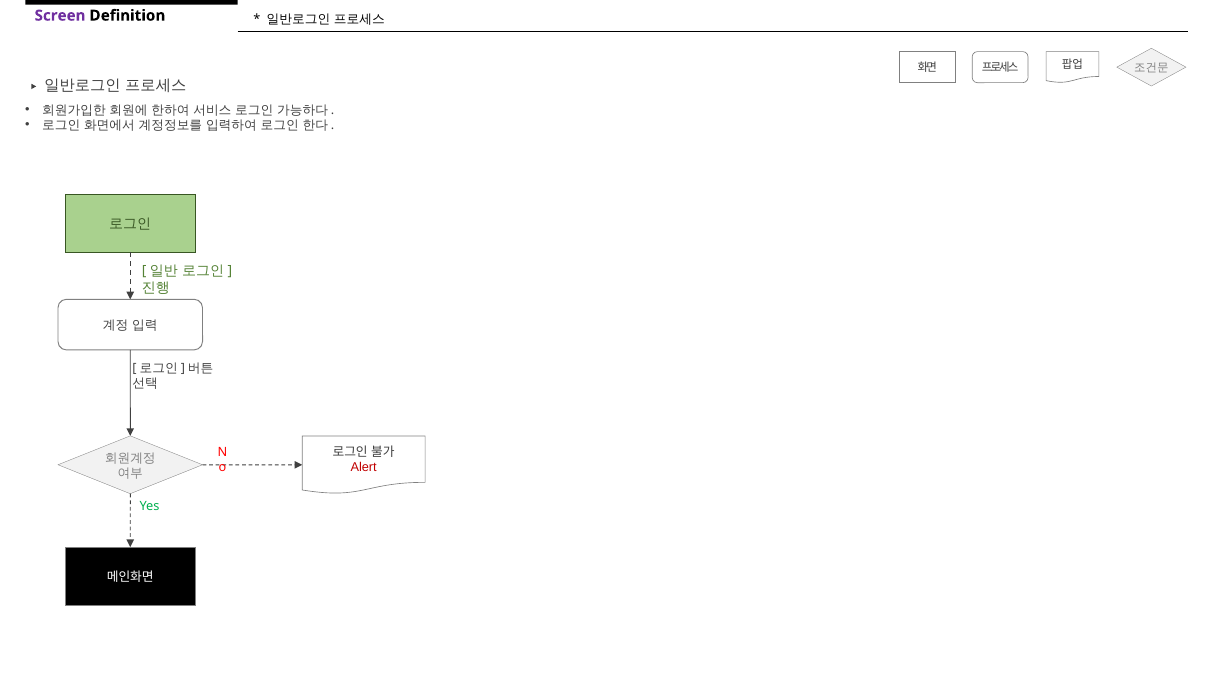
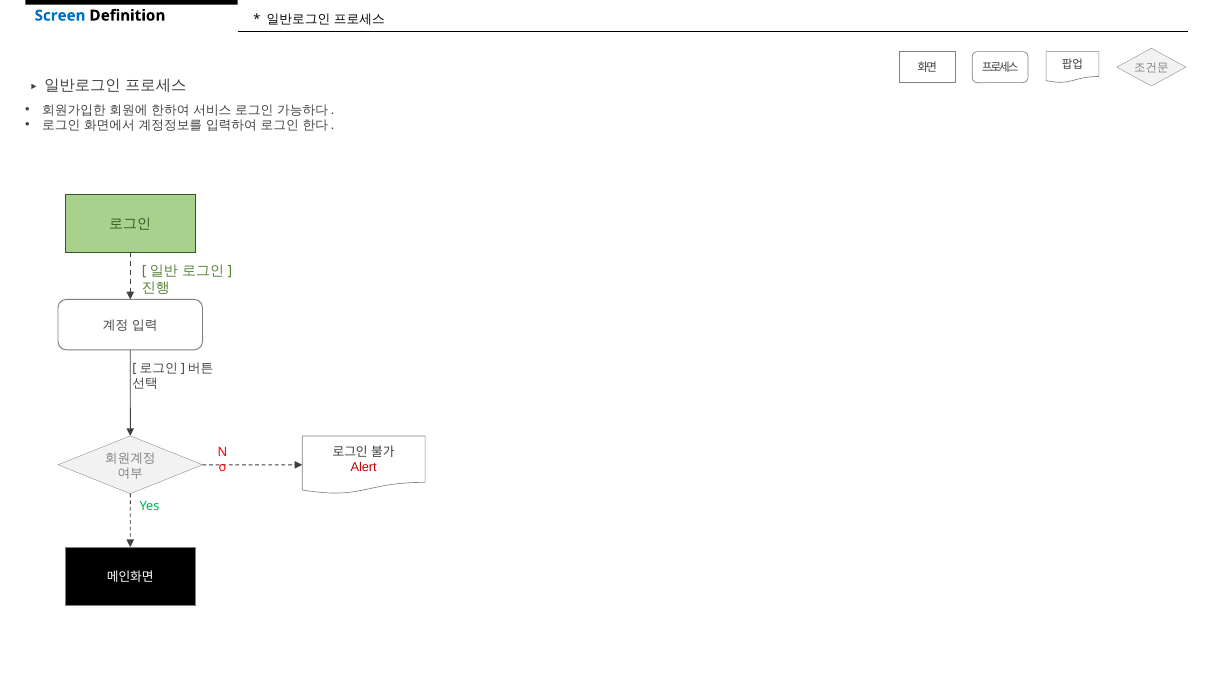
Screen colour: purple -> blue (60, 16)
